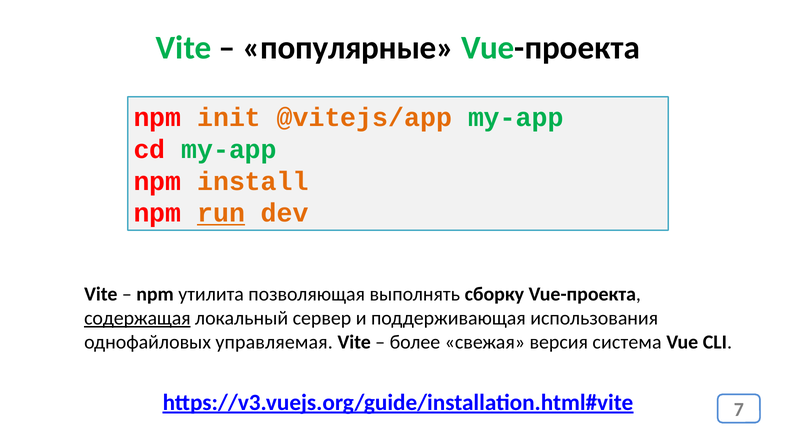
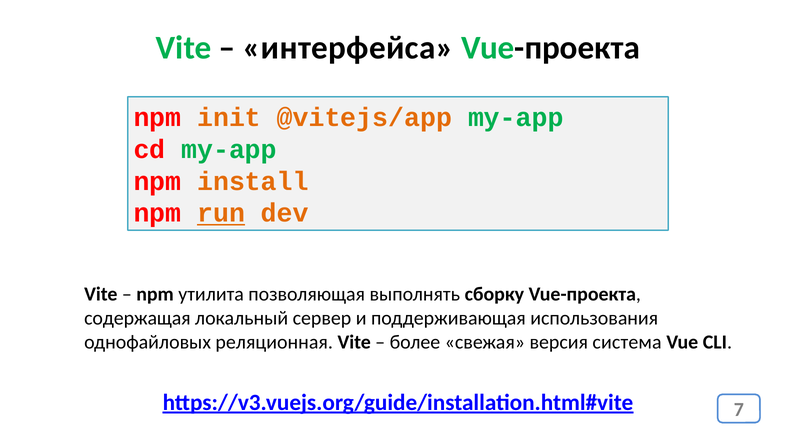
популярные: популярные -> интерфейса (348, 48)
содержащая underline: present -> none (137, 318)
управляемая: управляемая -> реляционная (274, 342)
